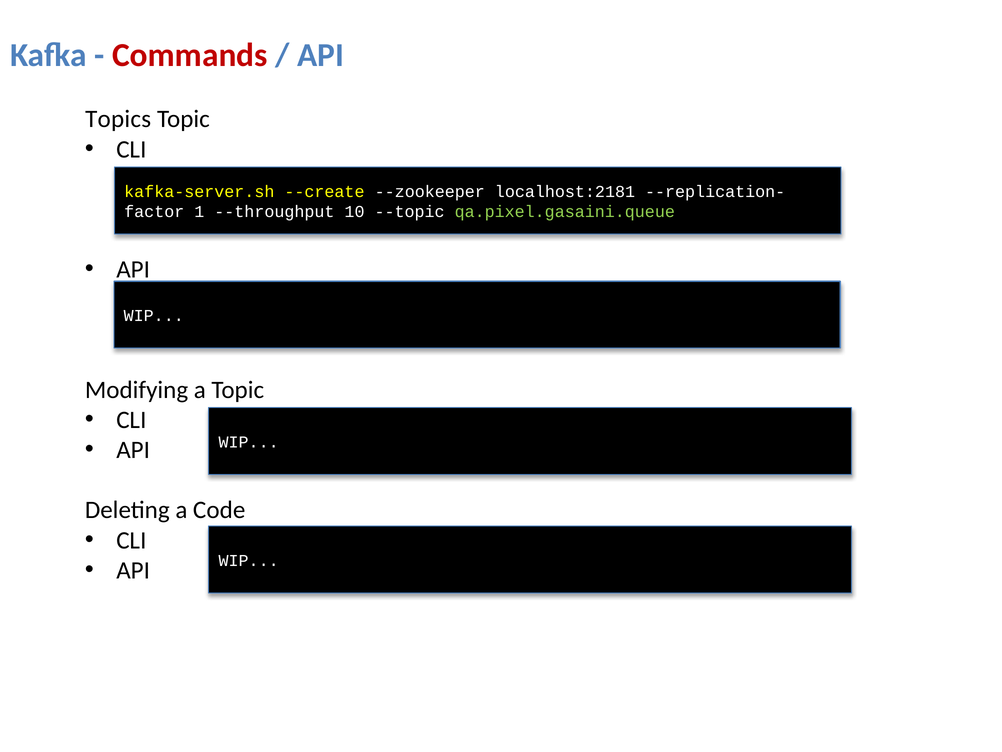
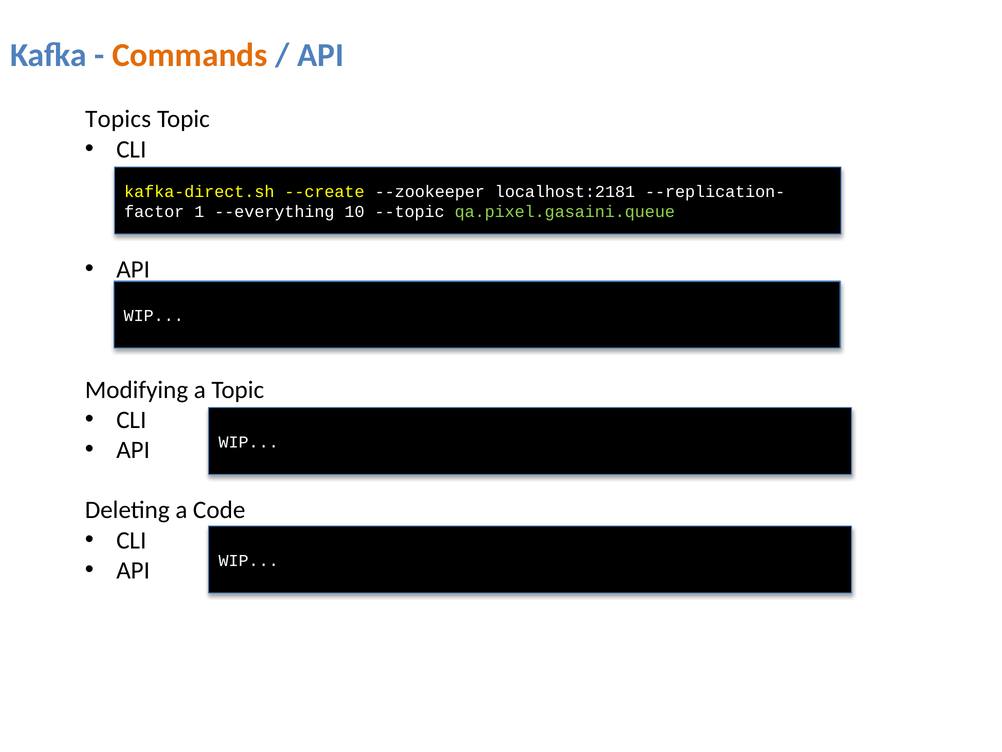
Commands colour: red -> orange (190, 55)
kafka-server.sh: kafka-server.sh -> kafka-direct.sh (199, 191)
--throughput: --throughput -> --everything (274, 211)
